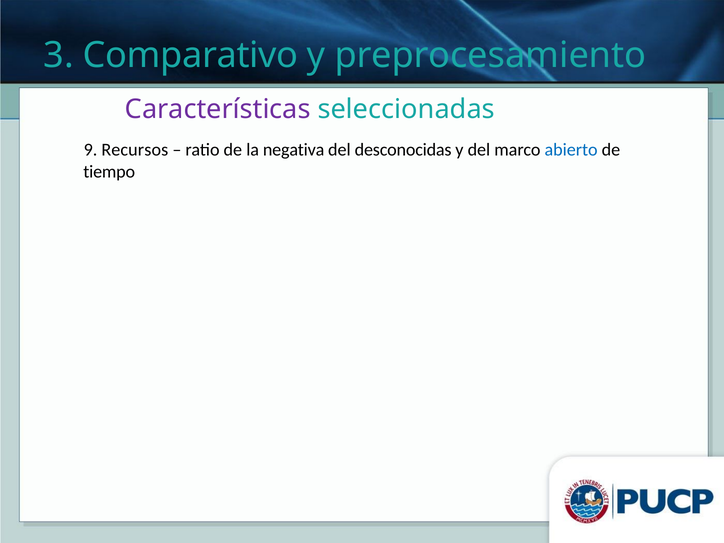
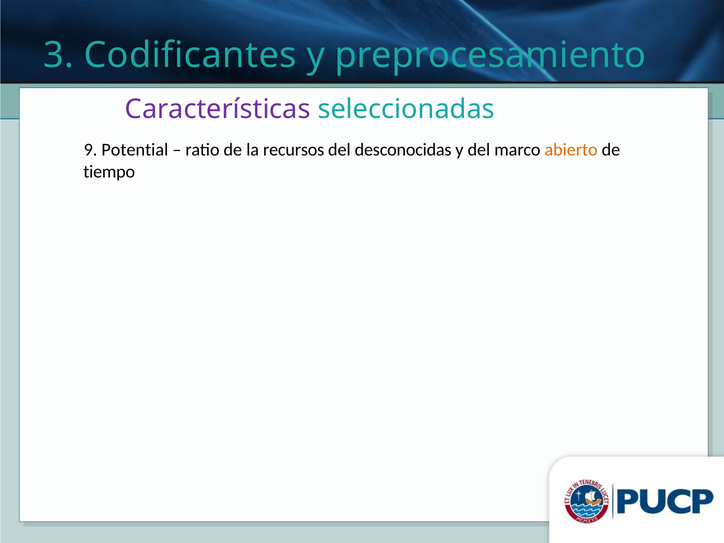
Comparativo: Comparativo -> Codificantes (190, 55)
Recursos: Recursos -> Potential (135, 150)
negativa: negativa -> recursos (294, 150)
abierto colour: blue -> orange (571, 150)
